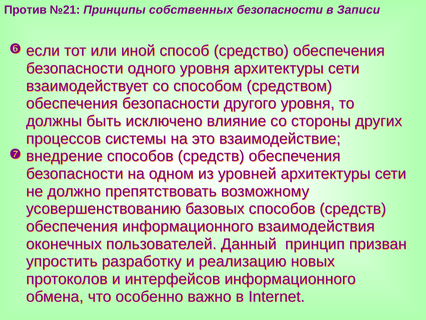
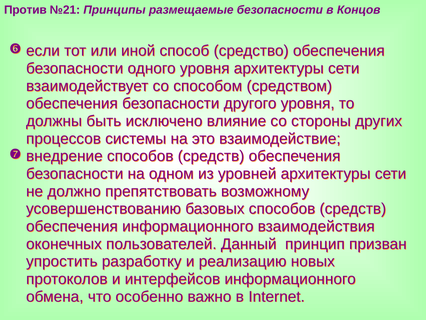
собственных: собственных -> размещаемые (191, 10)
Записи: Записи -> Концов (359, 10)
